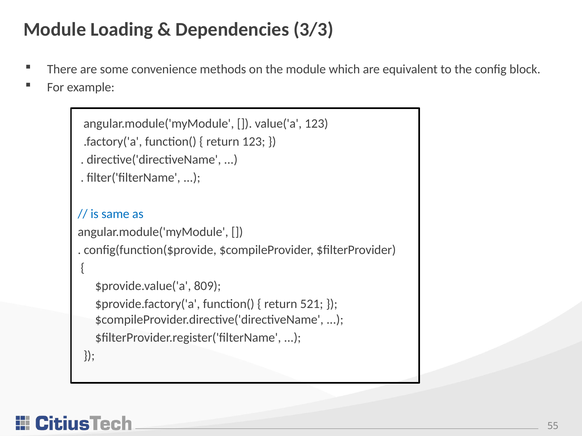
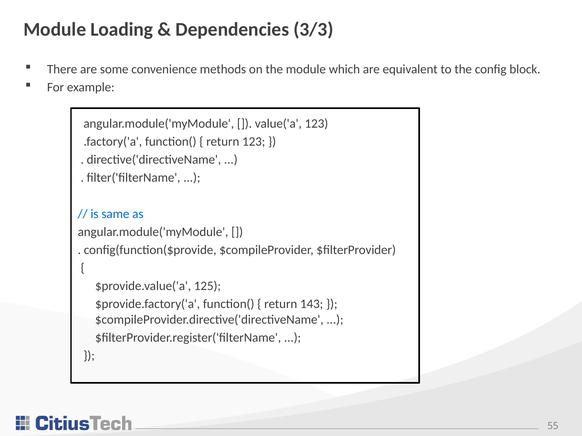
809: 809 -> 125 (207, 286)
521: 521 -> 143 (312, 304)
